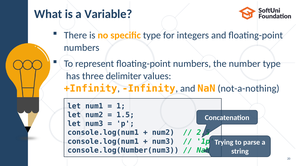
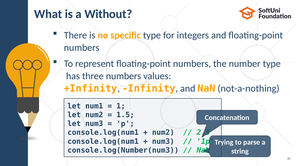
Variable: Variable -> Without (108, 14)
three delimiter: delimiter -> numbers (124, 76)
